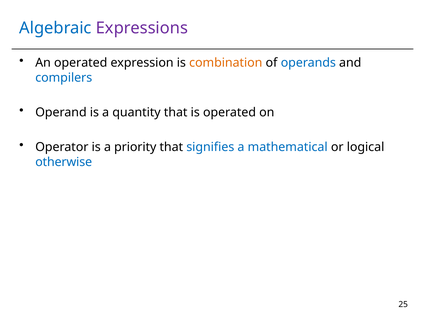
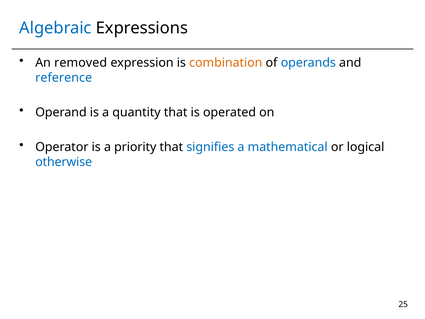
Expressions colour: purple -> black (142, 28)
An operated: operated -> removed (81, 63)
compilers: compilers -> reference (64, 78)
